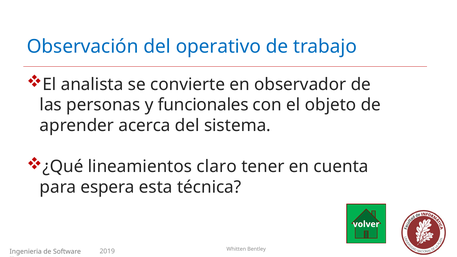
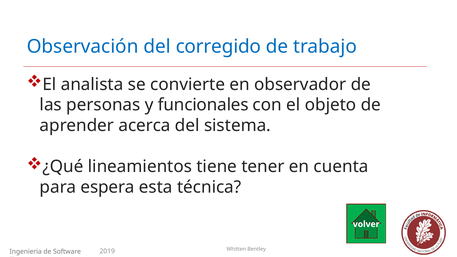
operativo: operativo -> corregido (218, 47)
claro: claro -> tiene (217, 167)
